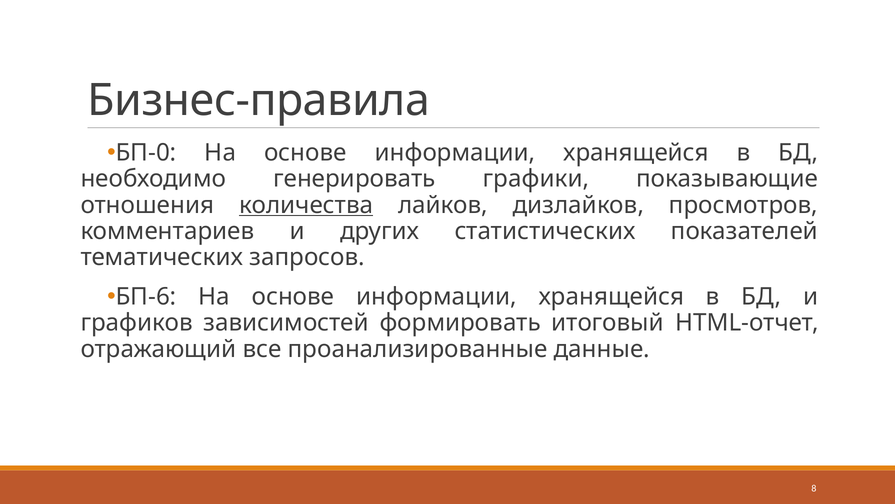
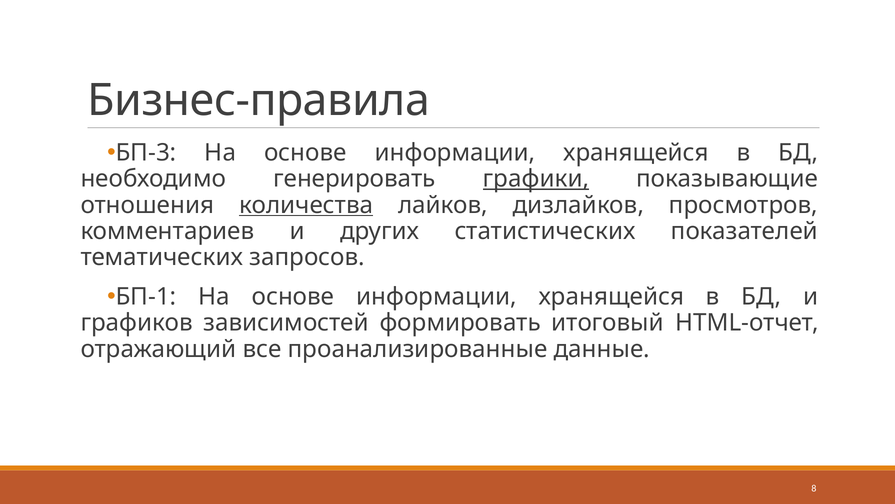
БП-0: БП-0 -> БП-3 (146, 153)
графики underline: none -> present (536, 179)
БП-6: БП-6 -> БП-1 (146, 296)
